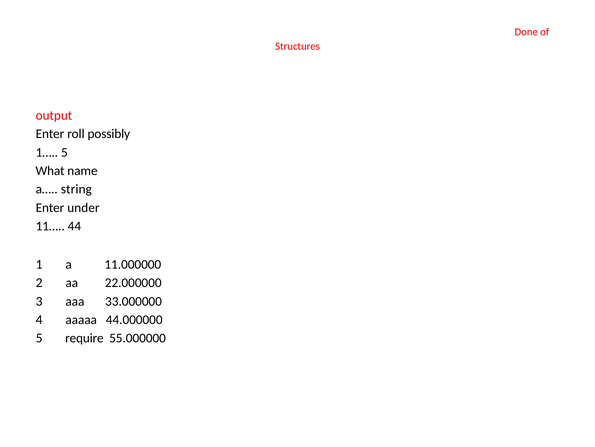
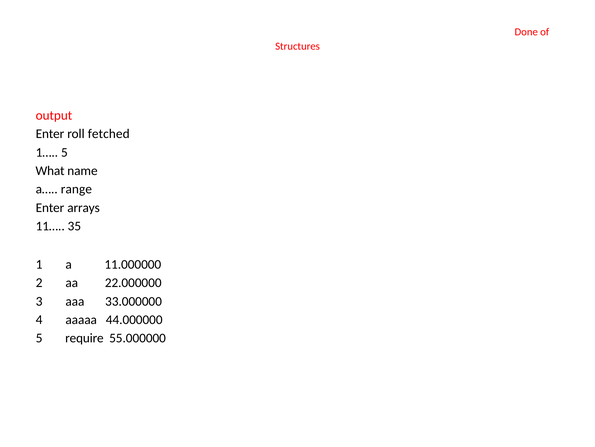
possibly: possibly -> fetched (109, 134)
string: string -> range (76, 189)
under: under -> arrays (84, 207)
44: 44 -> 35 (74, 226)
